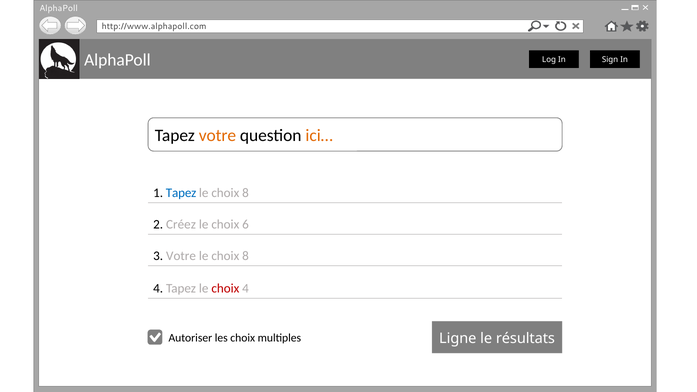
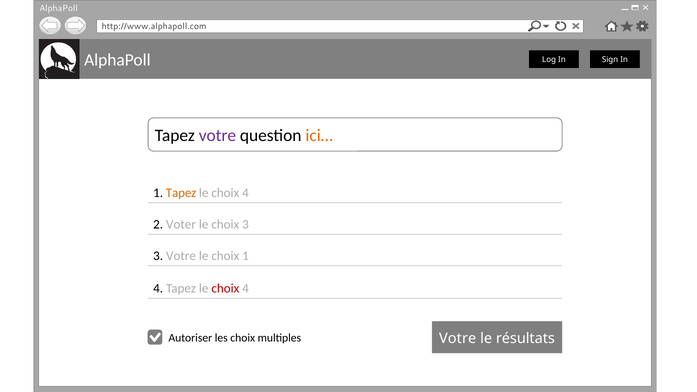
votre colour: orange -> purple (217, 136)
Tapez colour: blue -> orange (181, 193)
8: 8 -> 4 (245, 193)
Créez: Créez -> Voter (181, 224)
choix 6: 6 -> 3 (245, 224)
8: 8 -> 1 (245, 256)
Ligne: Ligne -> Votre (458, 338)
